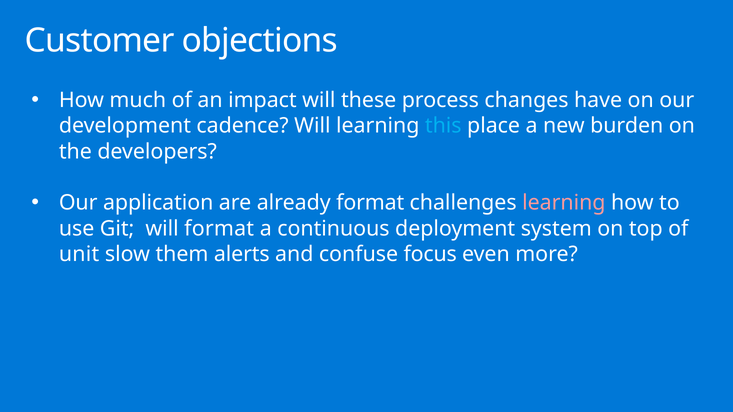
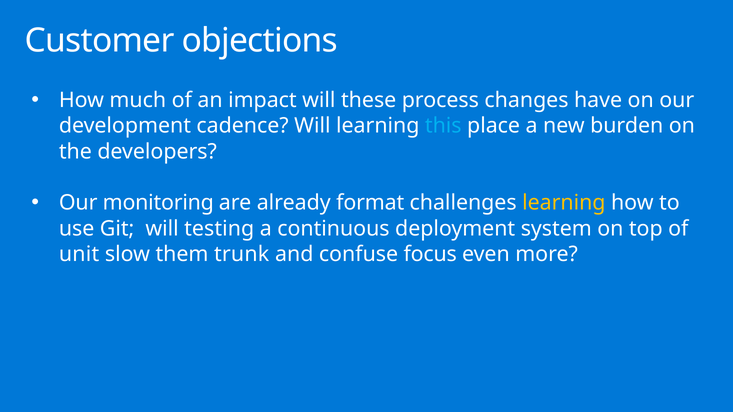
application: application -> monitoring (158, 203)
learning colour: pink -> yellow (564, 203)
will format: format -> testing (219, 229)
alerts: alerts -> trunk (242, 254)
